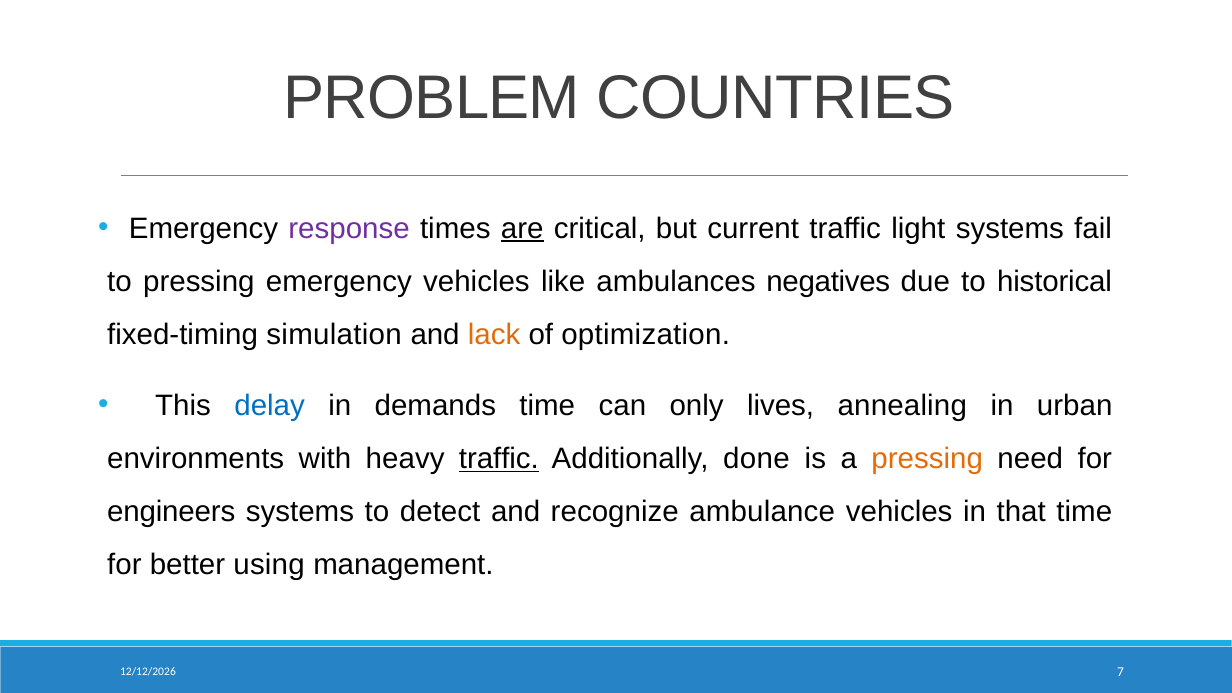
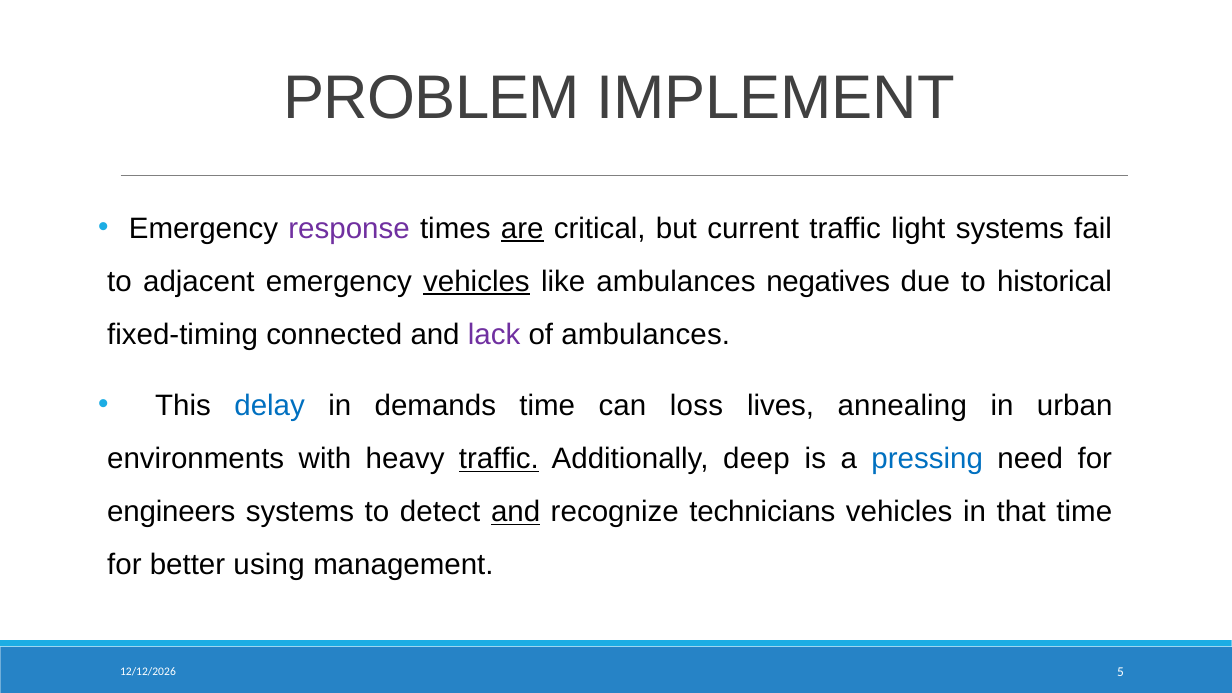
COUNTRIES: COUNTRIES -> IMPLEMENT (775, 98)
to pressing: pressing -> adjacent (199, 282)
vehicles underline: none -> present (476, 282)
simulation: simulation -> connected (334, 335)
lack colour: orange -> purple (494, 335)
of optimization: optimization -> ambulances (646, 335)
only: only -> loss (696, 406)
done: done -> deep (756, 459)
pressing colour: orange -> blue (927, 459)
and underline: none -> present (516, 512)
ambulance: ambulance -> technicians (762, 512)
7: 7 -> 5 (1120, 672)
